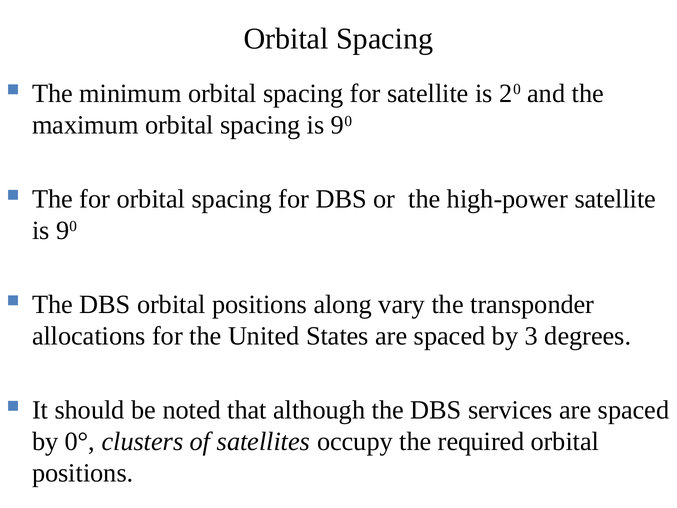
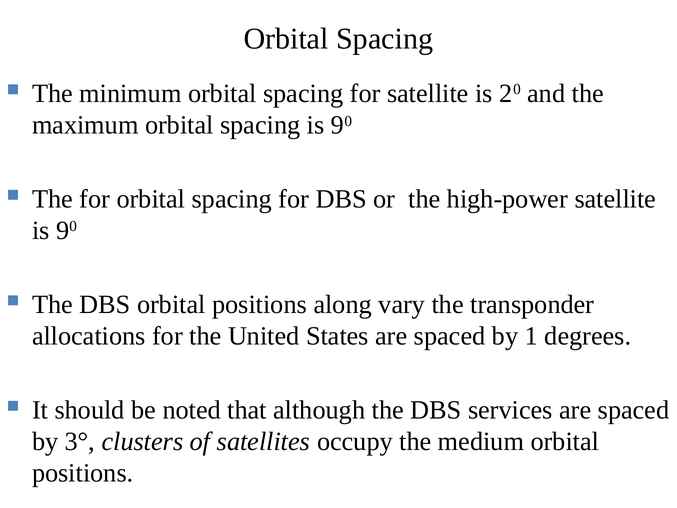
3: 3 -> 1 (531, 336)
0°: 0° -> 3° (80, 441)
required: required -> medium (481, 441)
